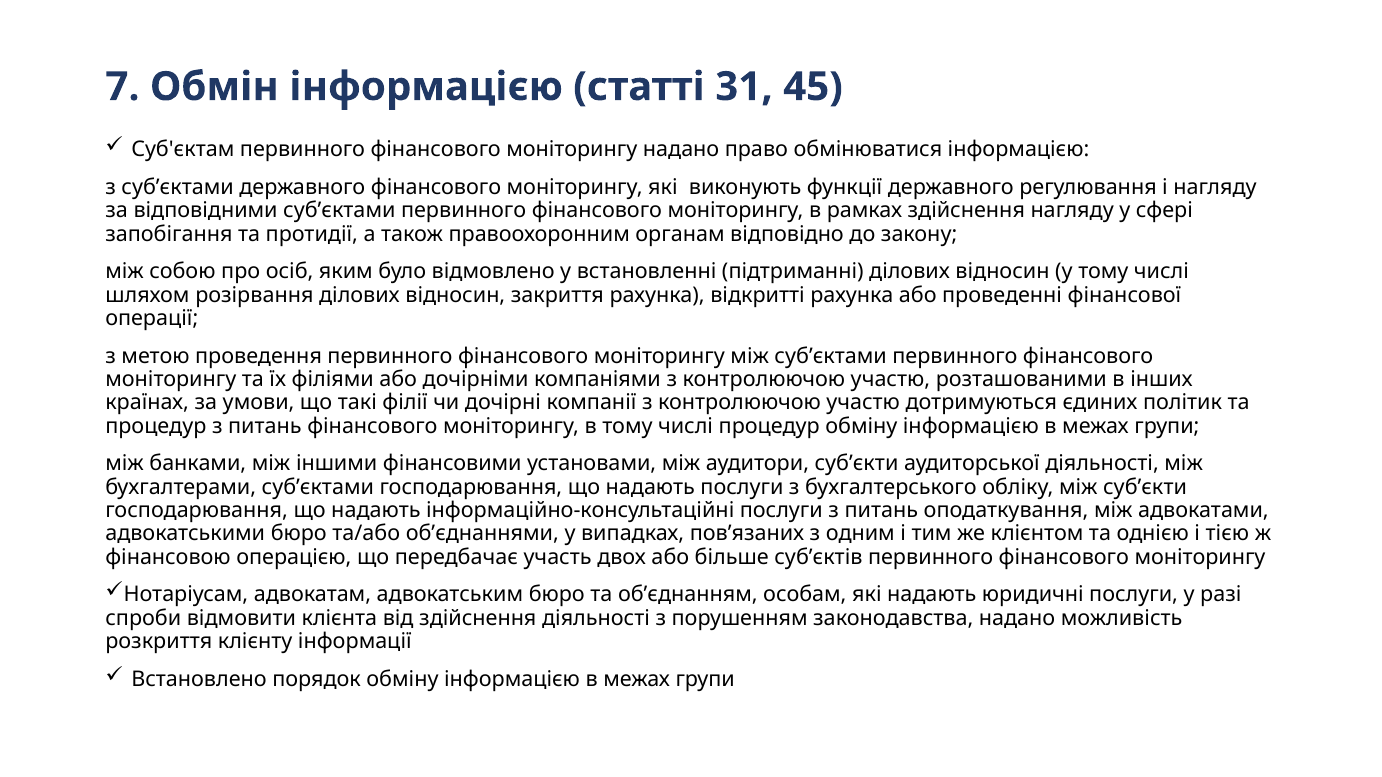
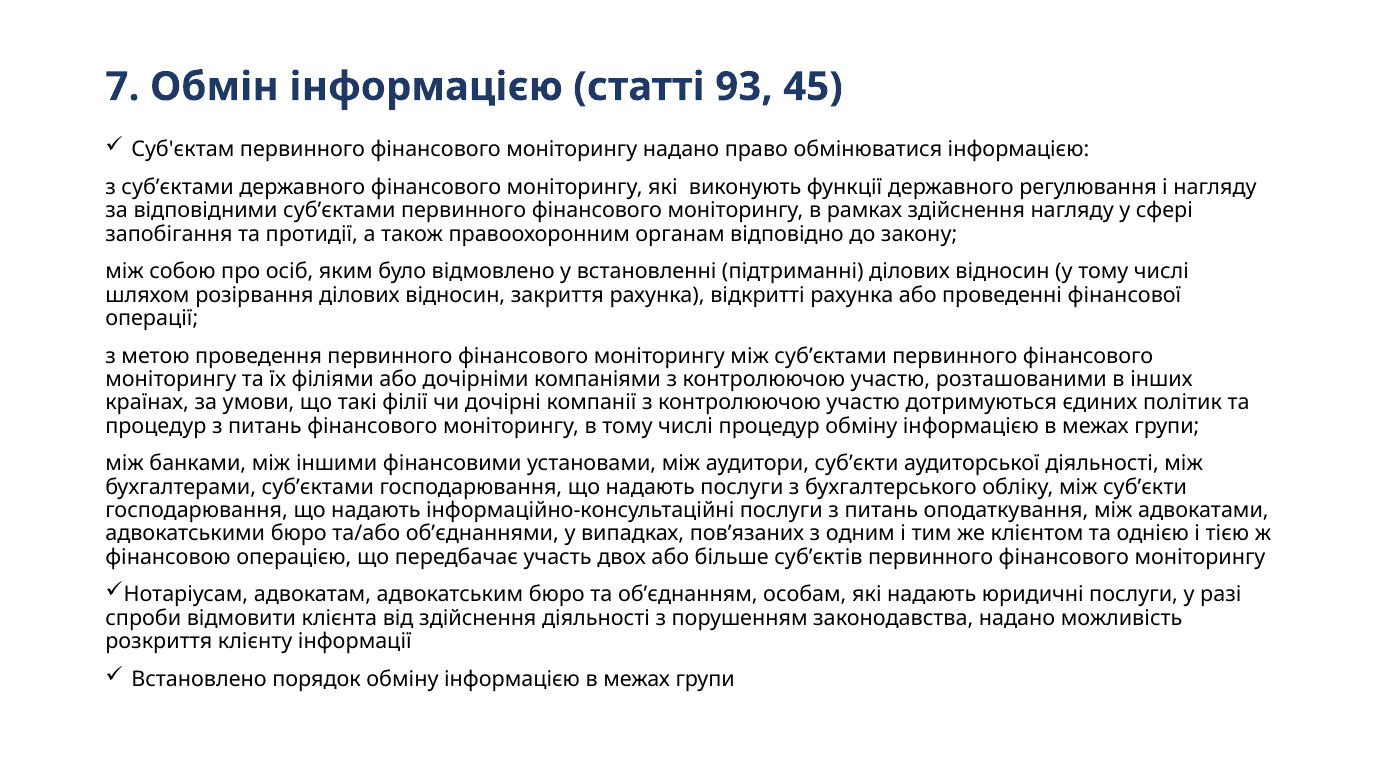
31: 31 -> 93 (744, 87)
